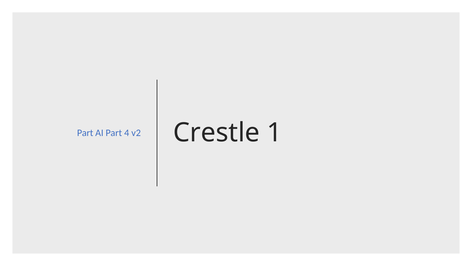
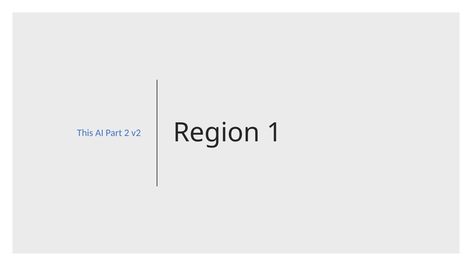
Crestle: Crestle -> Region (217, 133)
Part: Part -> This (85, 133)
4: 4 -> 2 (127, 133)
